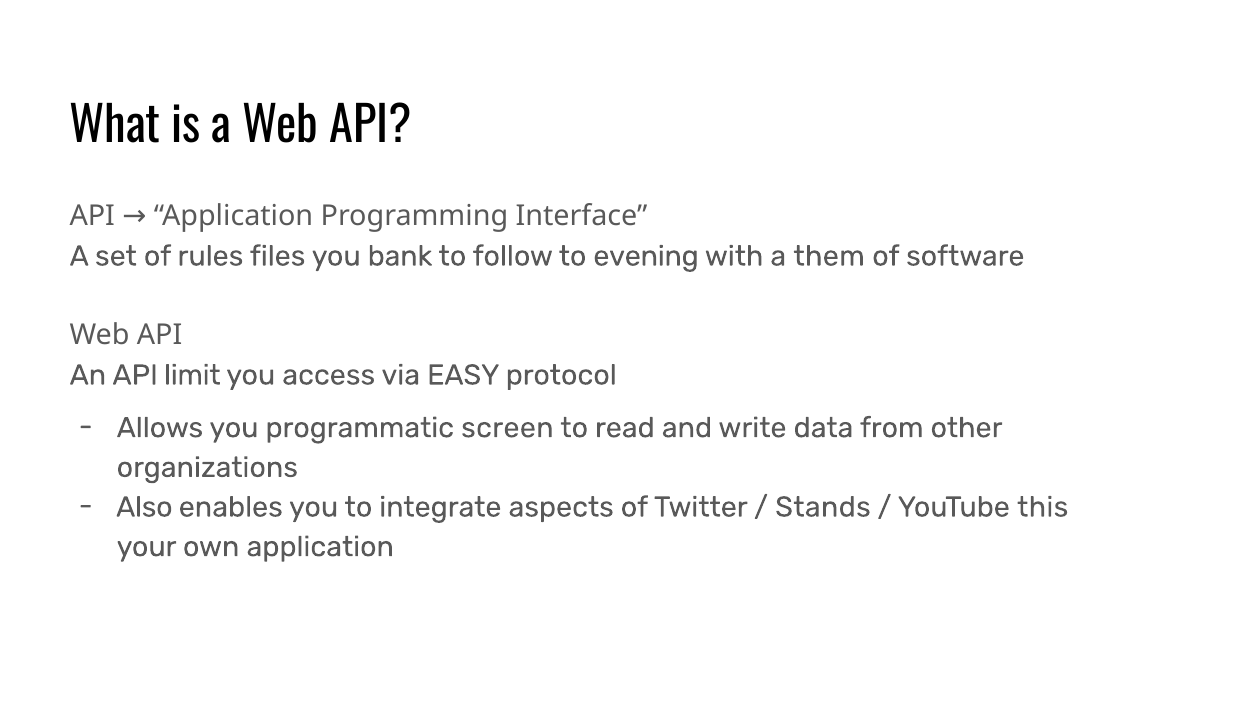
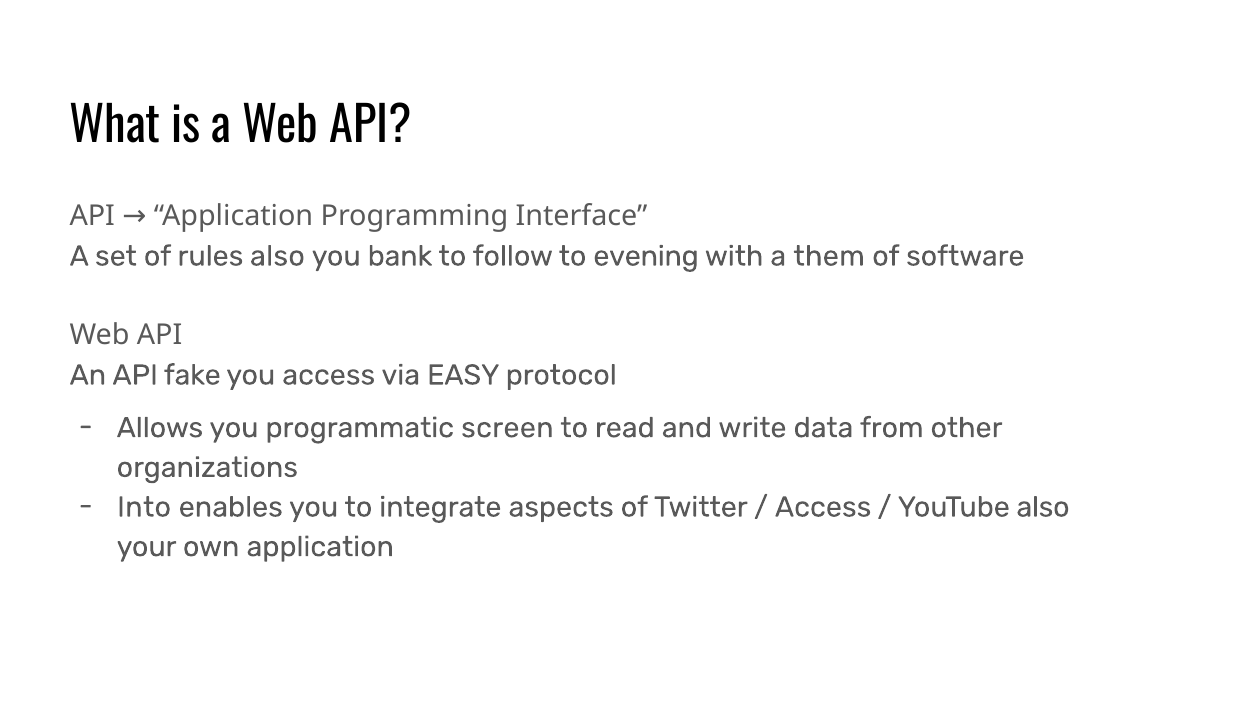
rules files: files -> also (277, 256)
limit: limit -> fake (192, 375)
Also: Also -> Into (144, 507)
Stands: Stands -> Access (823, 507)
YouTube this: this -> also (1043, 507)
